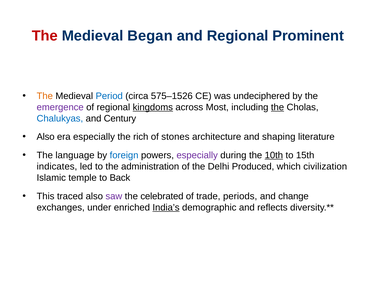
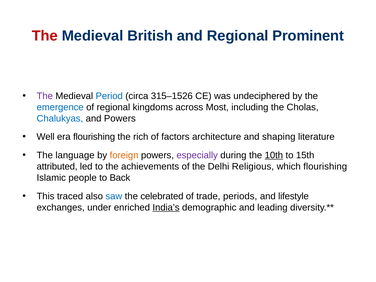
Began: Began -> British (150, 36)
The colour: orange -> purple (45, 96)
575–1526: 575–1526 -> 315–1526 (172, 96)
emergence colour: purple -> blue (60, 107)
kingdoms underline: present -> none (153, 107)
the underline: present -> none (278, 107)
and Century: Century -> Powers (120, 118)
Also: Also -> Well (46, 137)
era especially: especially -> flourishing (94, 137)
stones: stones -> factors (175, 137)
foreign colour: blue -> orange (124, 155)
indicates: indicates -> attributed (57, 167)
administration: administration -> achievements (150, 167)
Produced: Produced -> Religious (253, 167)
which civilization: civilization -> flourishing (325, 167)
temple: temple -> people (83, 178)
saw colour: purple -> blue (114, 196)
change: change -> lifestyle (293, 196)
reflects: reflects -> leading (272, 207)
